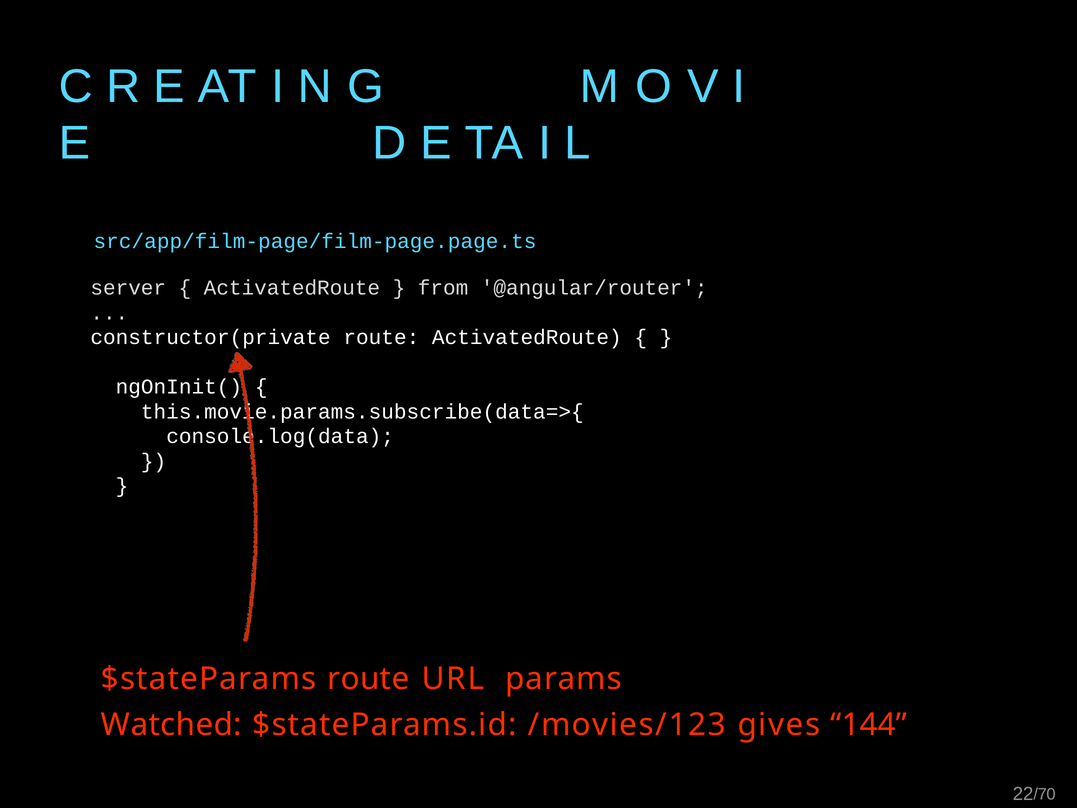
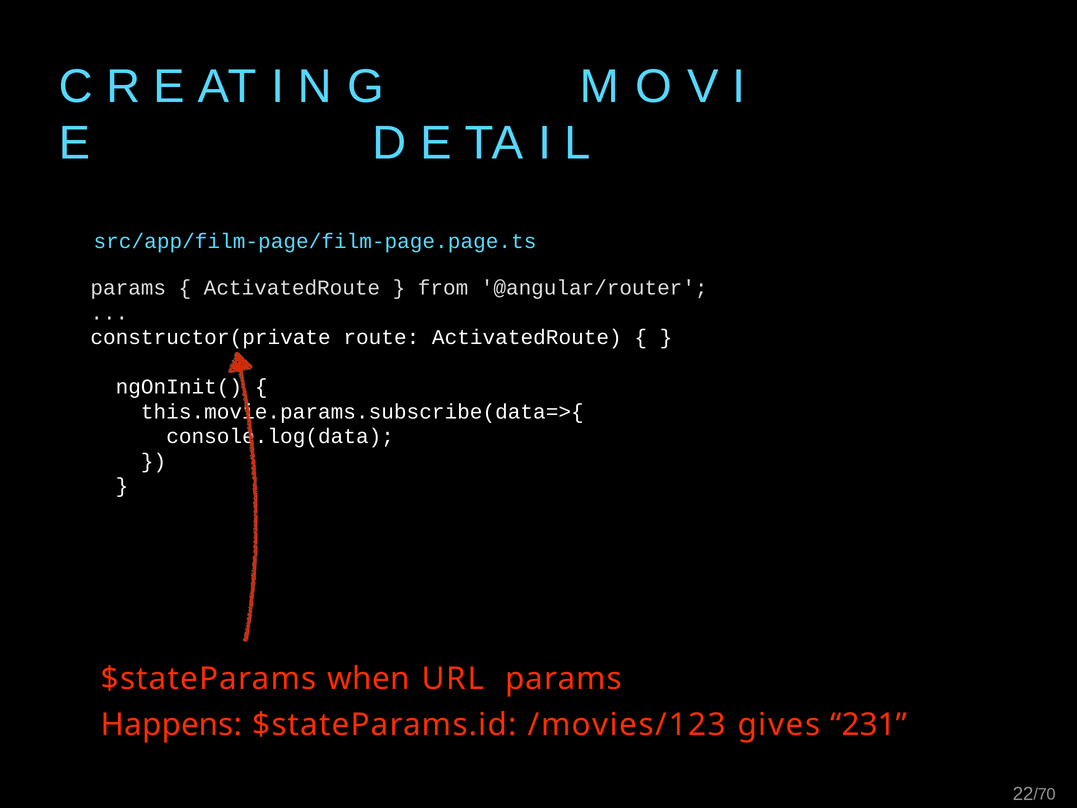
server: server -> params (128, 288)
$stateParams route: route -> when (368, 678)
Watched: Watched -> Happens (172, 725)
144: 144 -> 231 (869, 725)
